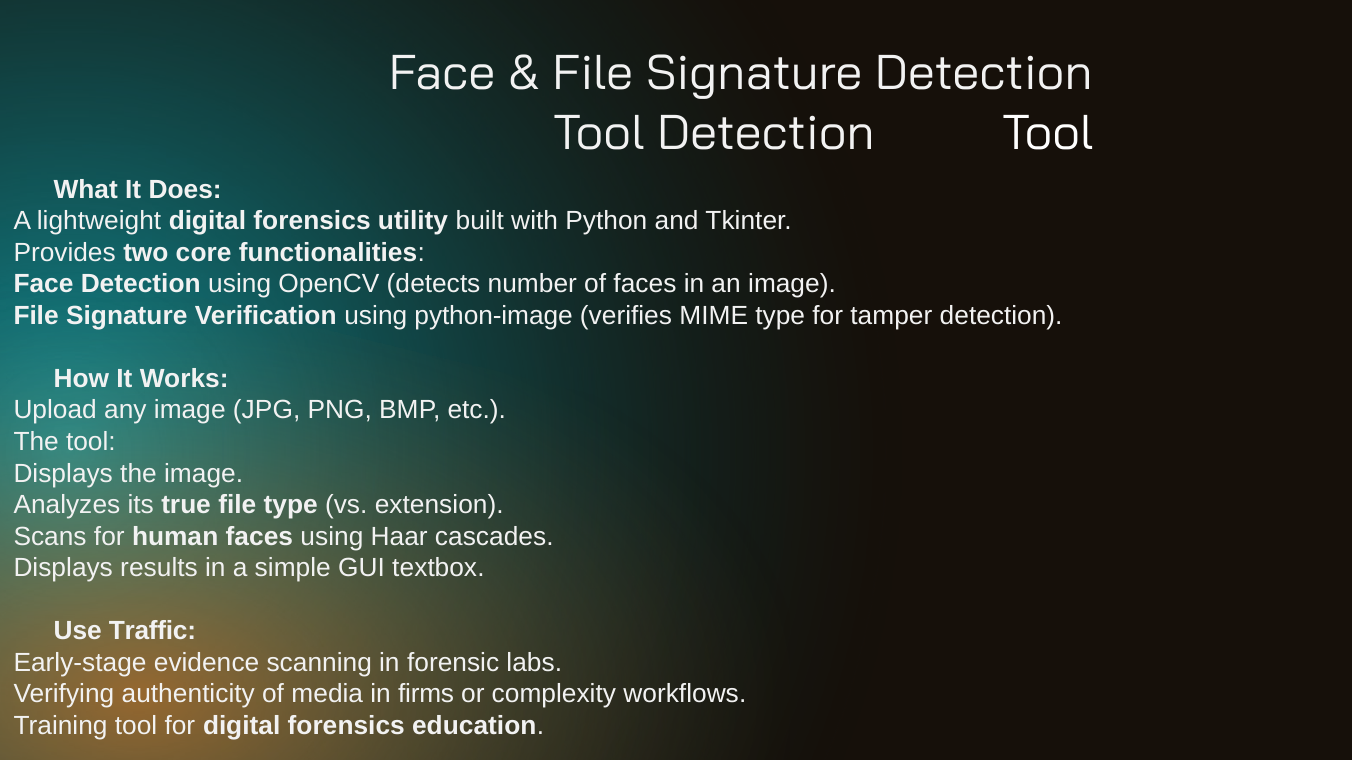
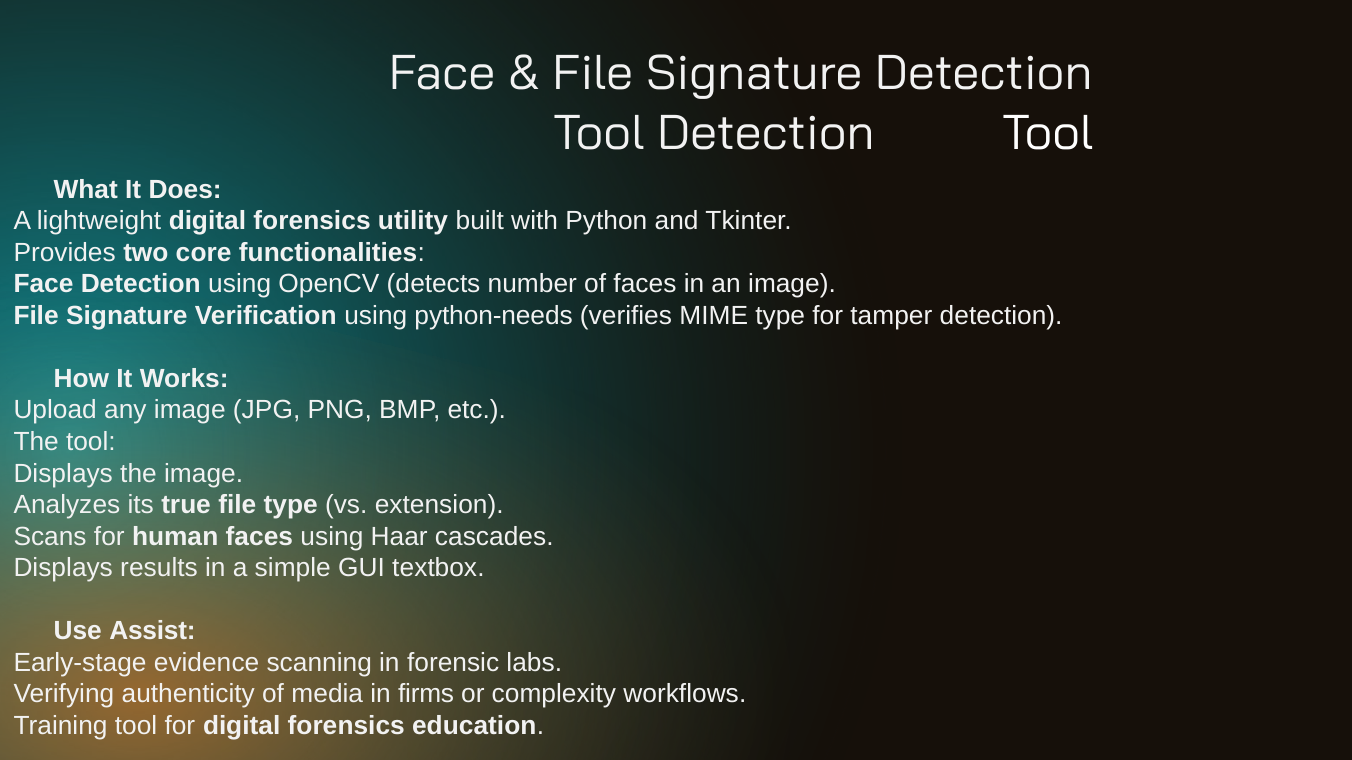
python-image: python-image -> python-needs (494, 316)
Traffic: Traffic -> Assist (152, 632)
